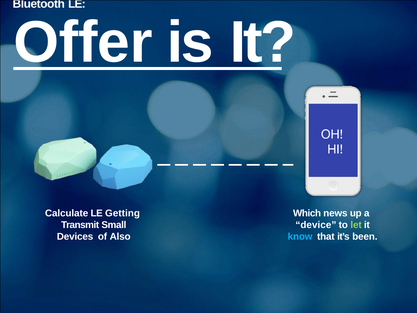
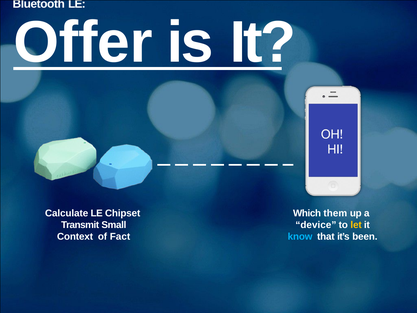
Getting: Getting -> Chipset (123, 213)
news: news -> them (335, 213)
let colour: light green -> yellow (356, 225)
Devices: Devices -> Context (75, 236)
Also: Also -> Fact (120, 236)
